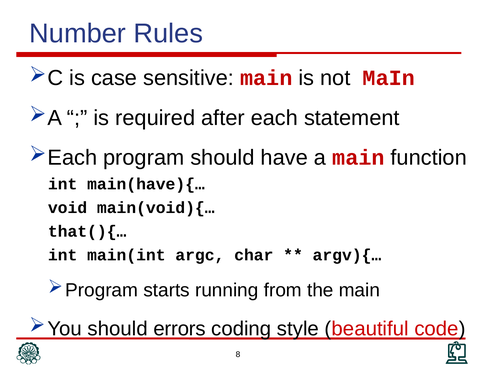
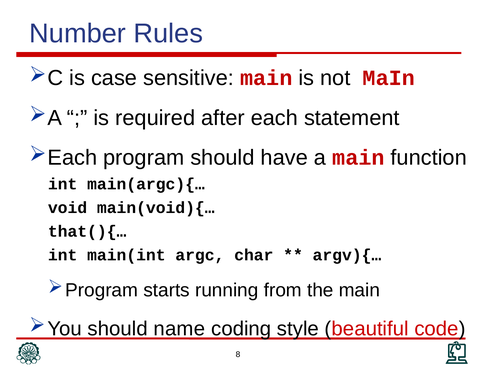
main(have){…: main(have){… -> main(argc){… (146, 184)
errors: errors -> name (179, 329)
